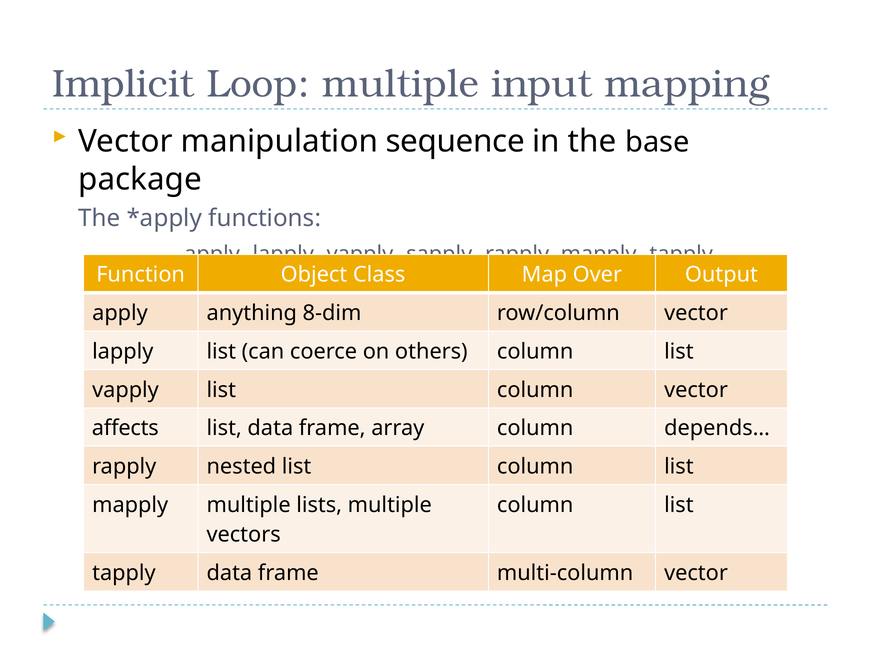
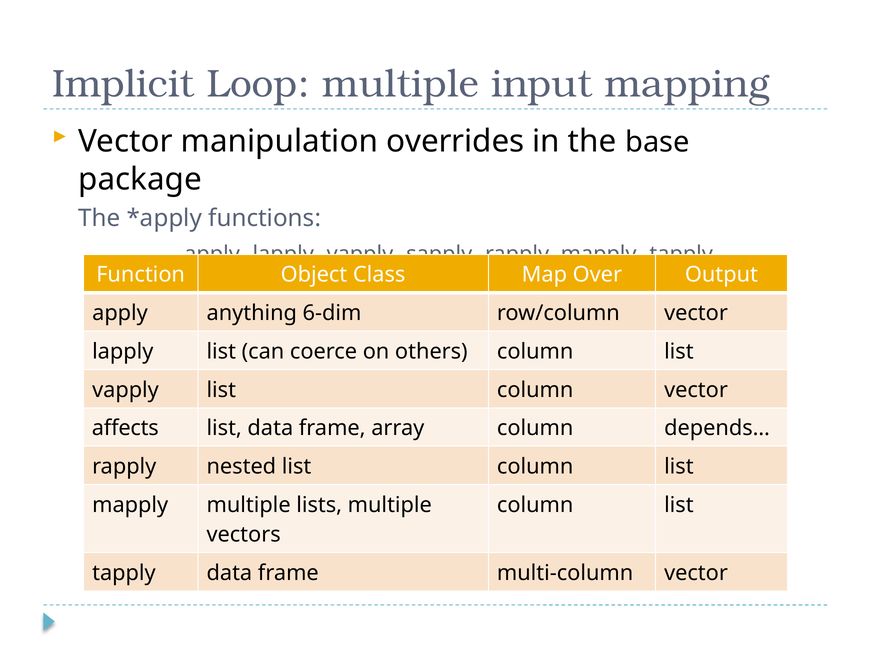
sequence: sequence -> overrides (455, 142)
8-dim: 8-dim -> 6-dim (332, 313)
